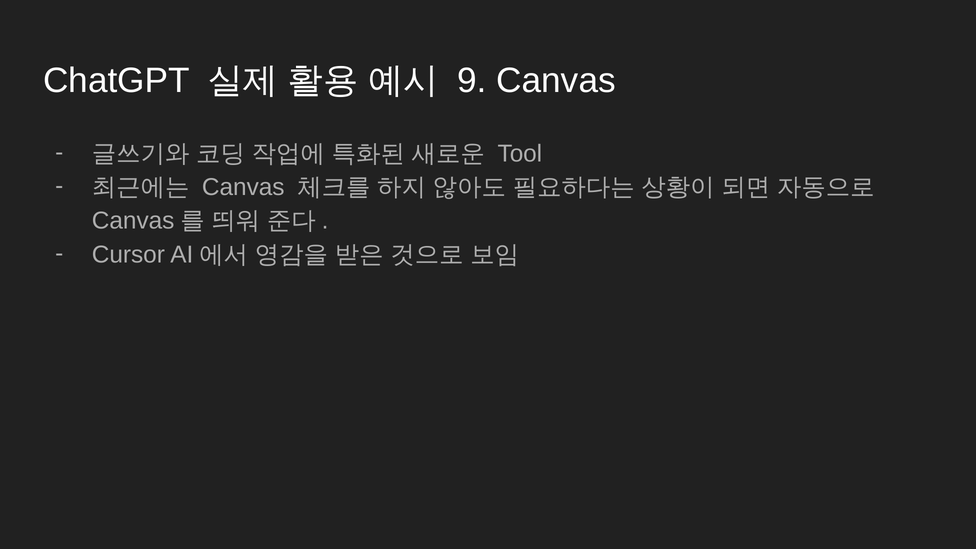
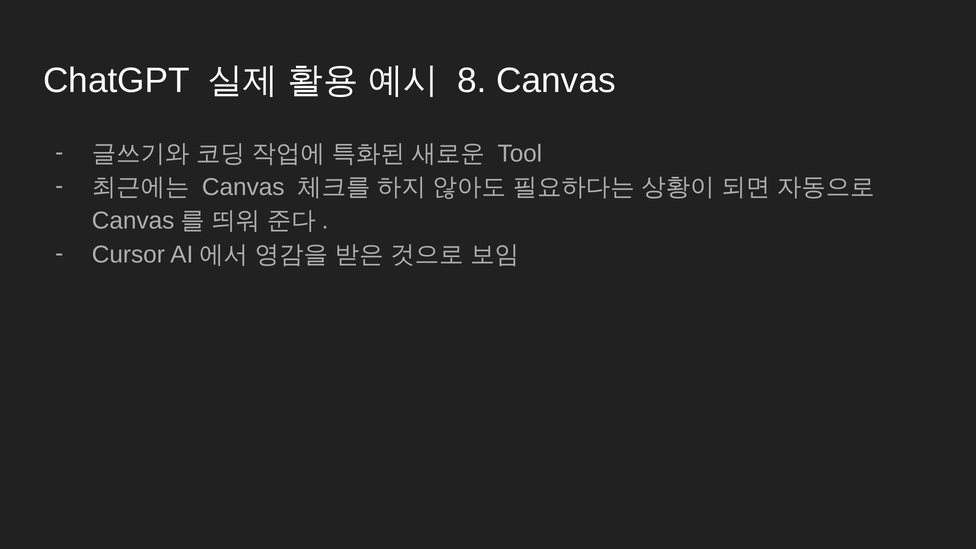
9: 9 -> 8 (472, 81)
